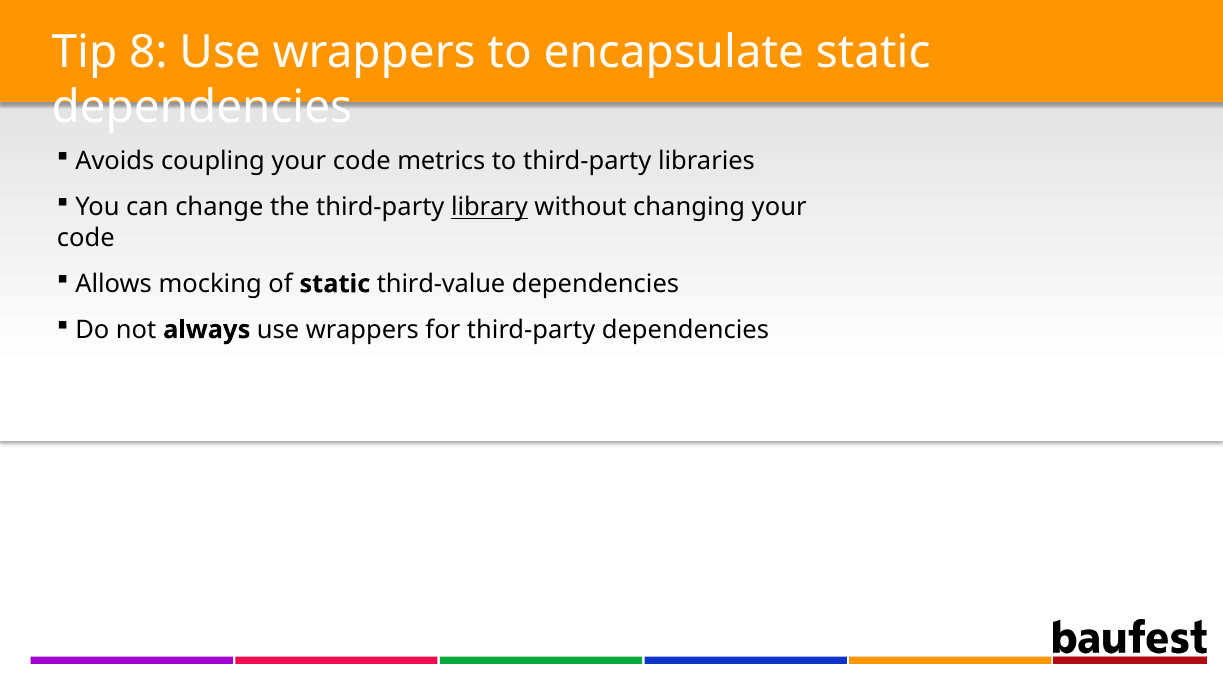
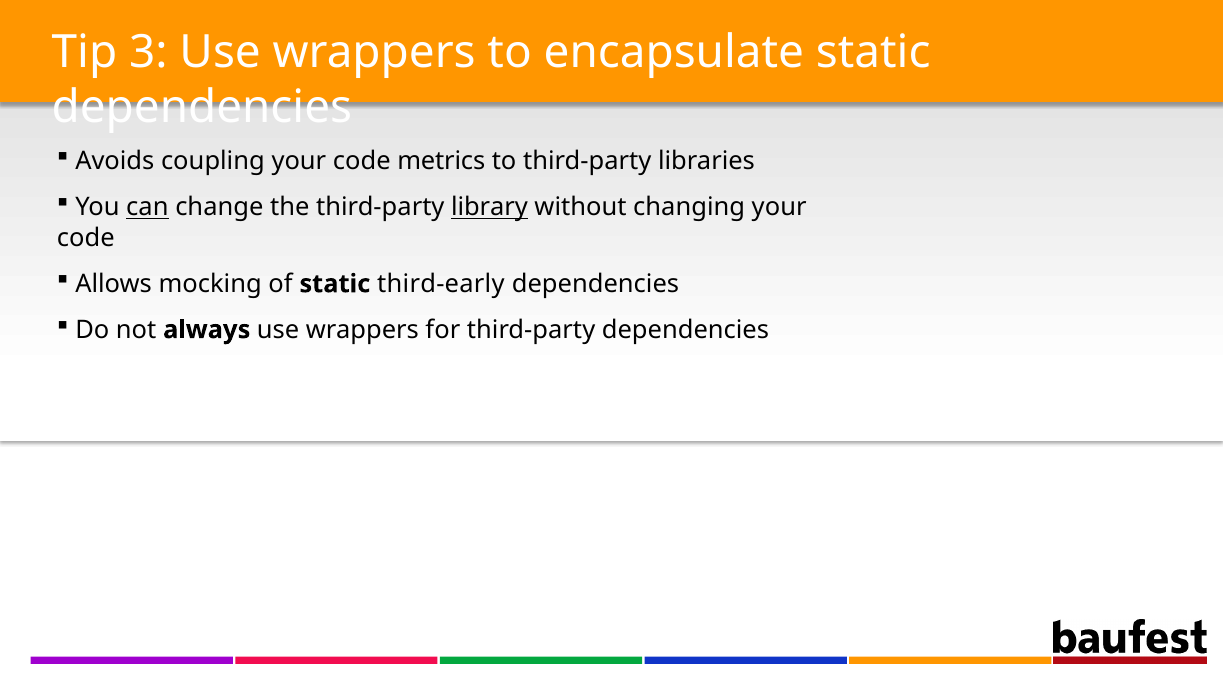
8: 8 -> 3 (148, 52)
can underline: none -> present (147, 207)
third-value: third-value -> third-early (441, 284)
